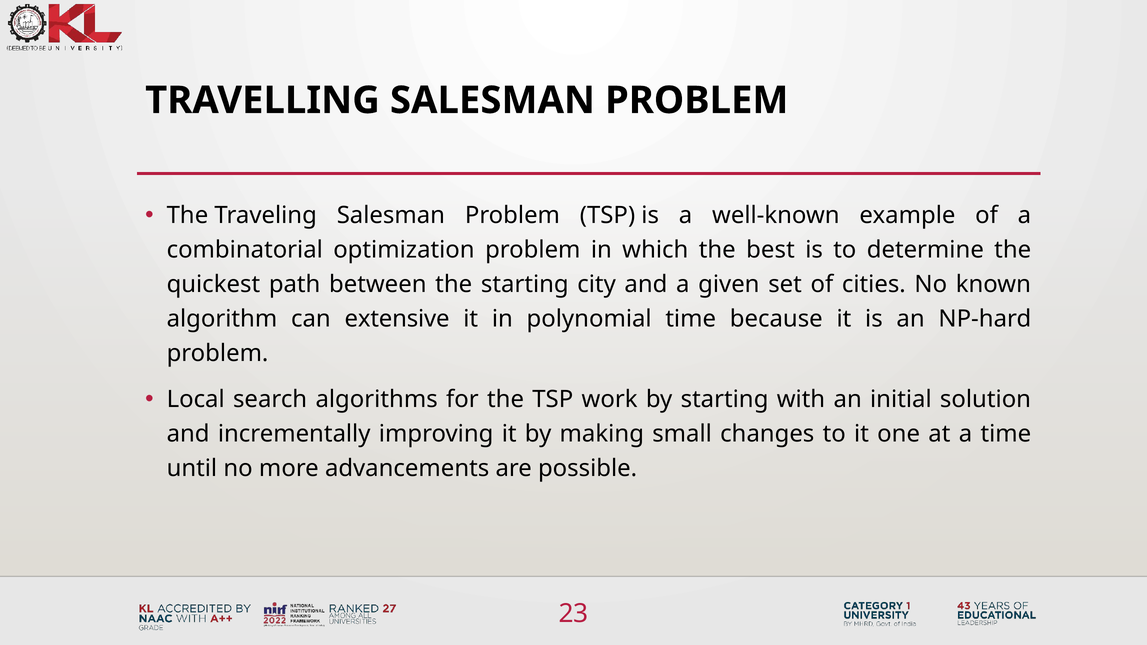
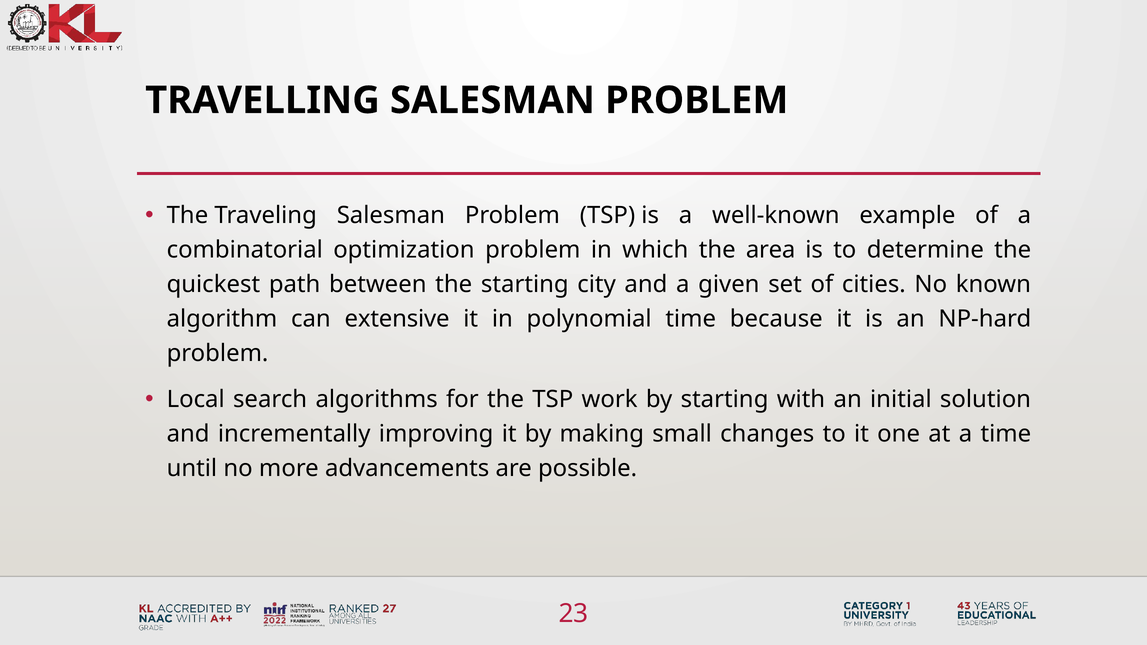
best: best -> area (771, 250)
